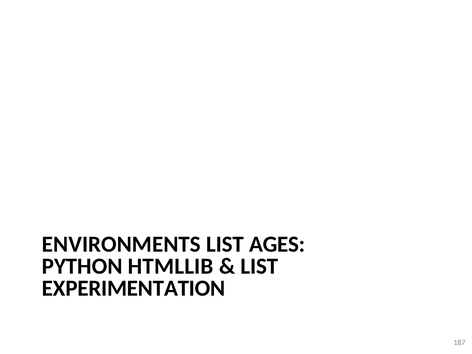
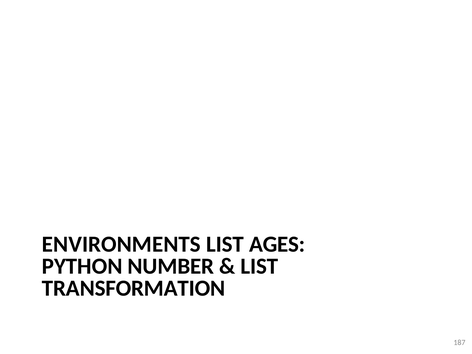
HTMLLIB: HTMLLIB -> NUMBER (171, 266)
EXPERIMENTATION: EXPERIMENTATION -> TRANSFORMATION (134, 288)
